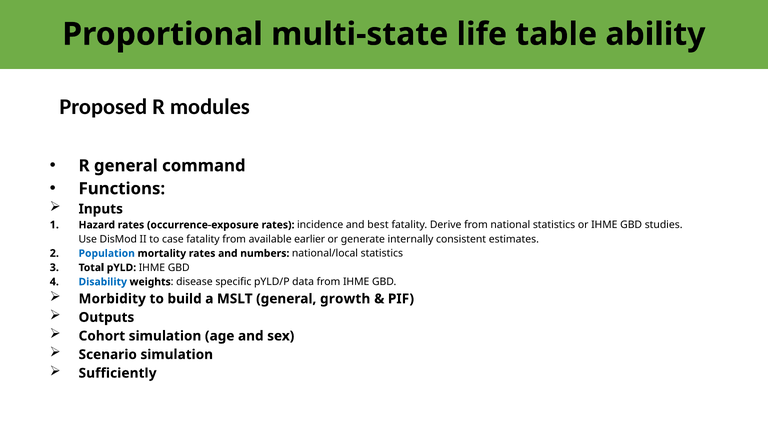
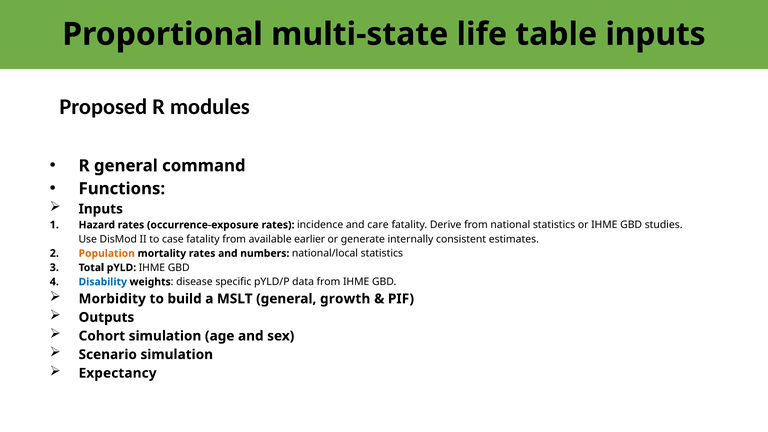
table ability: ability -> inputs (656, 34)
best: best -> care (378, 225)
Population colour: blue -> orange (107, 253)
Sufficiently: Sufficiently -> Expectancy (118, 373)
